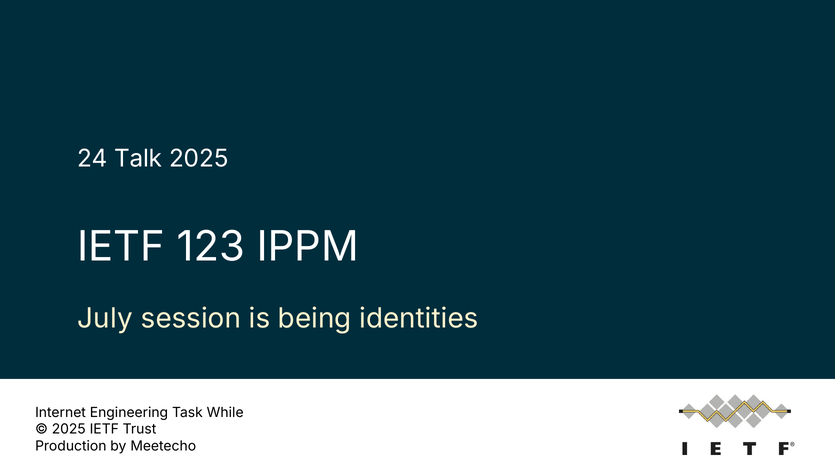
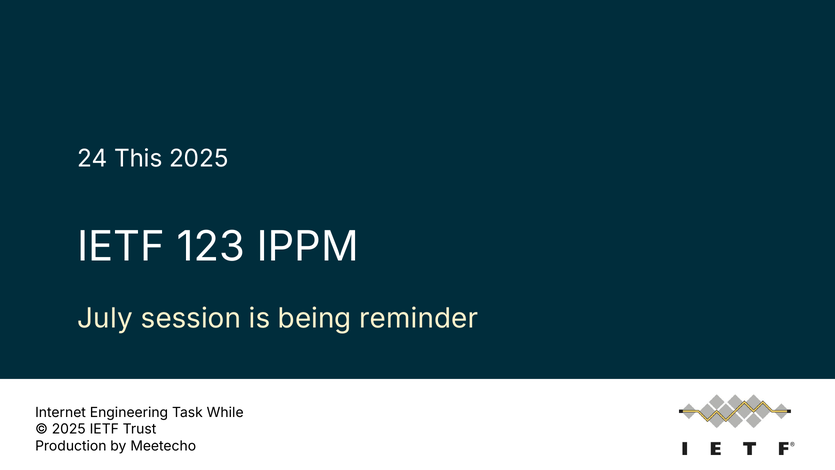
Talk: Talk -> This (138, 159)
identities: identities -> reminder (419, 318)
